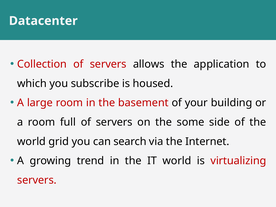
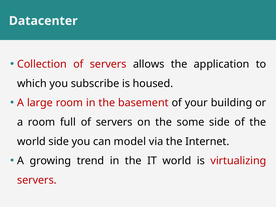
world grid: grid -> side (59, 141)
search: search -> model (130, 141)
